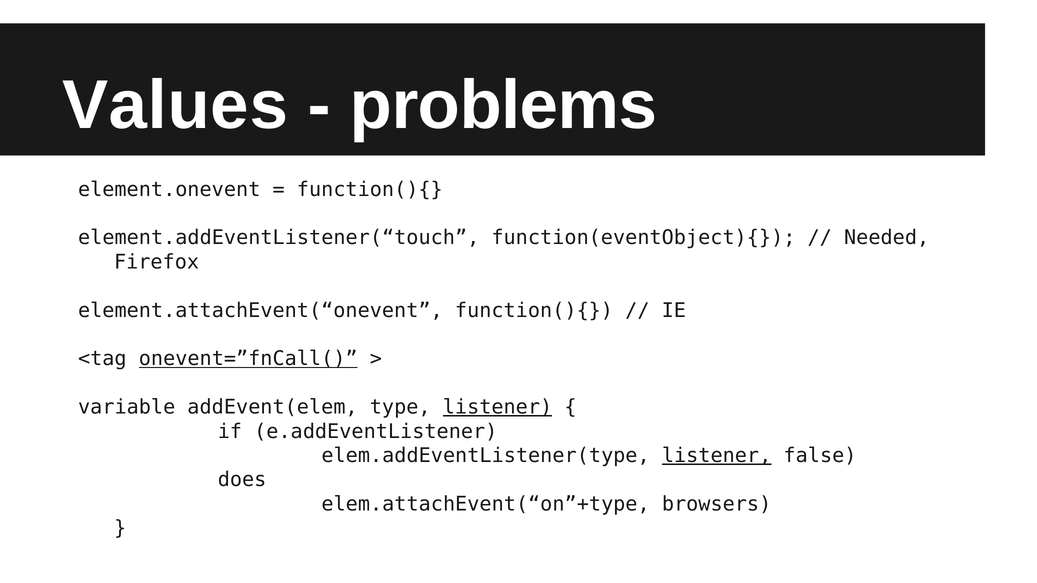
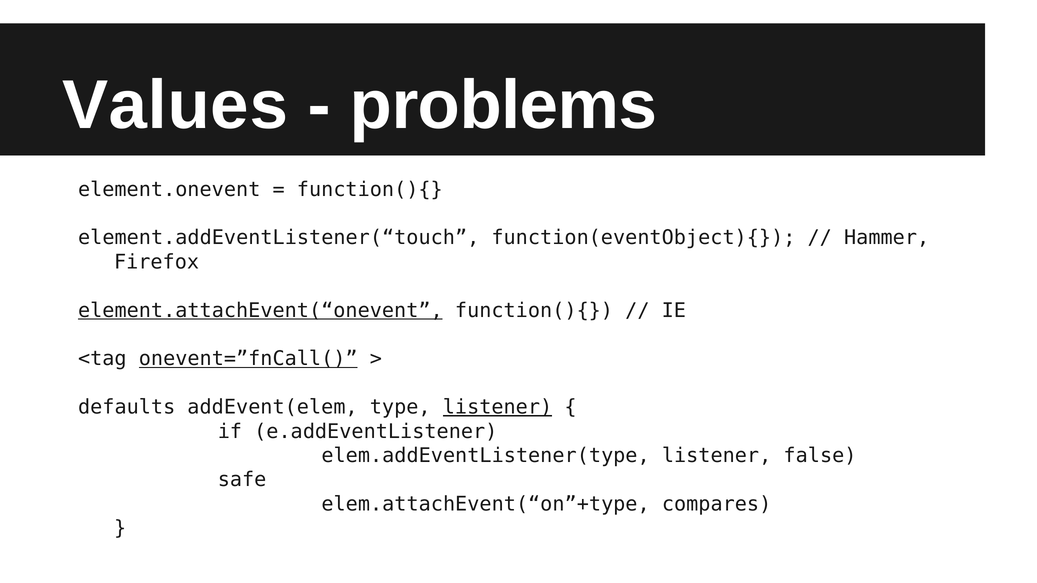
Needed: Needed -> Hammer (887, 238)
element.attachEvent(“onevent underline: none -> present (260, 311)
variable: variable -> defaults (127, 407)
listener underline: present -> none (717, 456)
does: does -> safe (242, 480)
browsers: browsers -> compares (717, 504)
